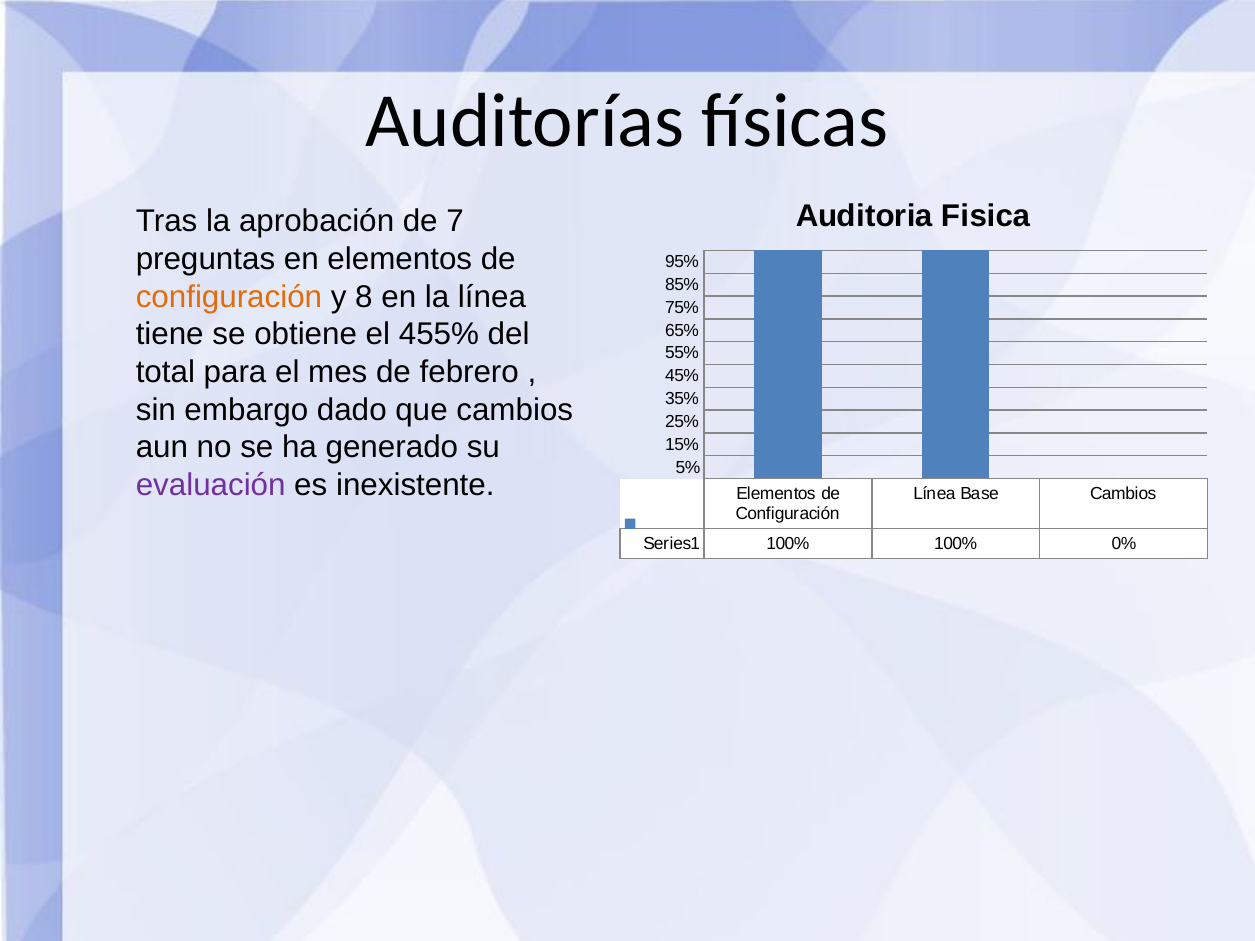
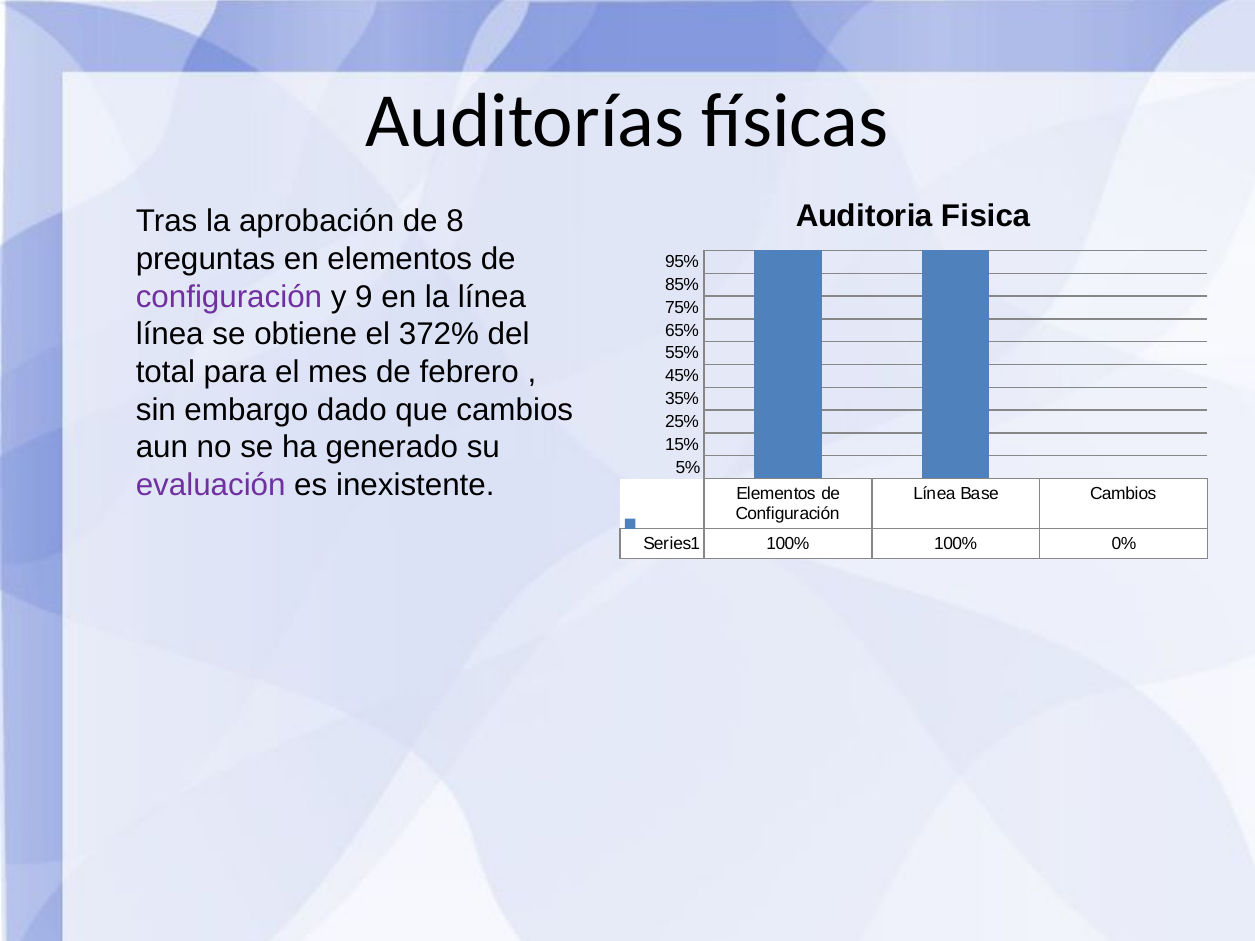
7: 7 -> 8 (455, 222)
configuración colour: orange -> purple (229, 297)
8: 8 -> 9 (364, 297)
tiene: tiene -> línea (170, 334)
455%: 455% -> 372% (439, 334)
